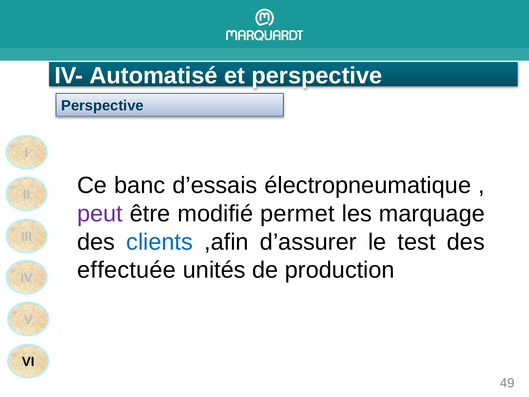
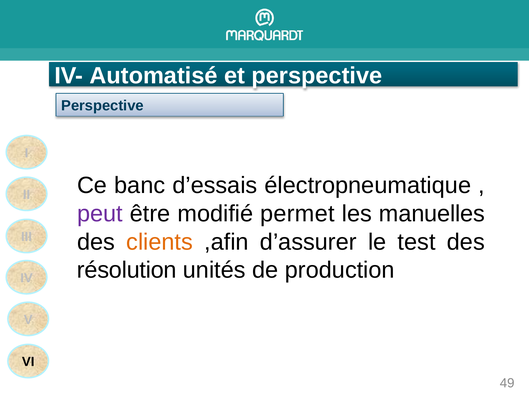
marquage: marquage -> manuelles (432, 214)
clients colour: blue -> orange (160, 242)
effectuée: effectuée -> résolution (127, 270)
